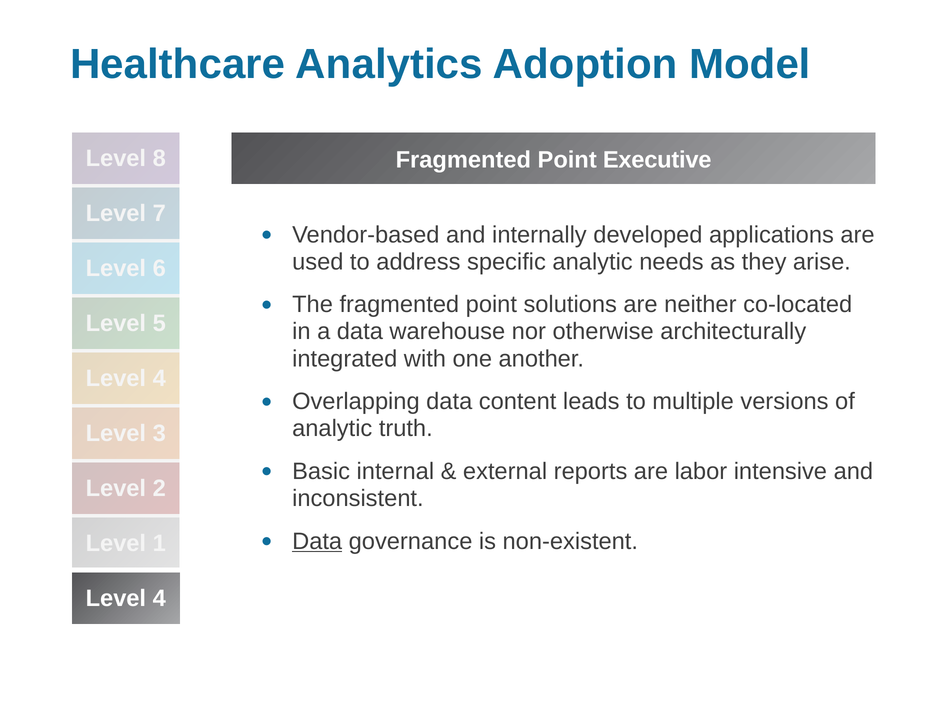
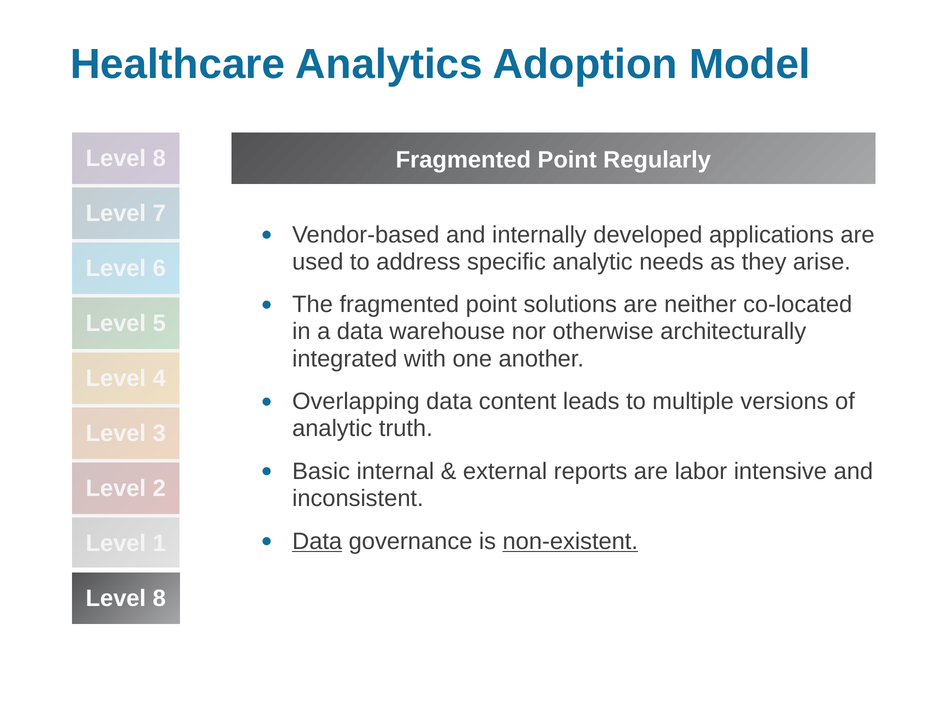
Executive: Executive -> Regularly (657, 160)
non-existent underline: none -> present (570, 541)
4: 4 -> 8 (159, 598)
